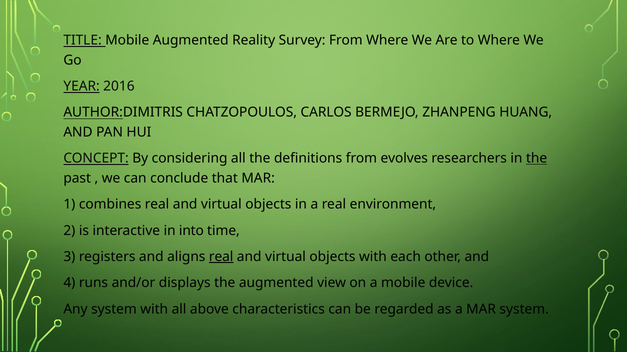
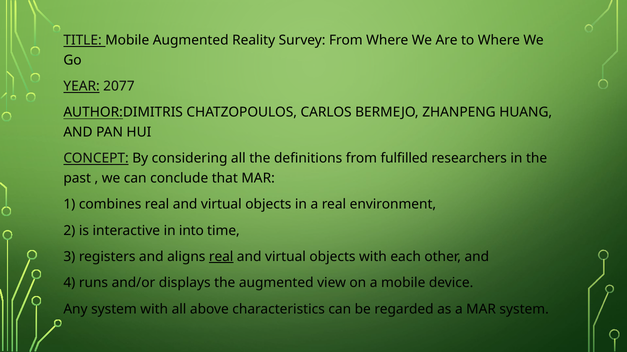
2016: 2016 -> 2077 (119, 86)
evolves: evolves -> fulfilled (404, 159)
the underline: present -> none (537, 159)
